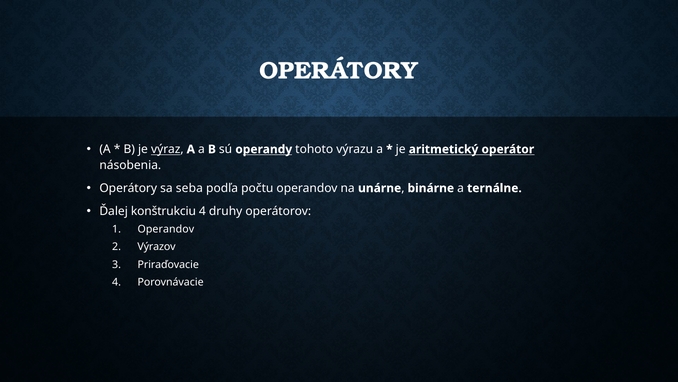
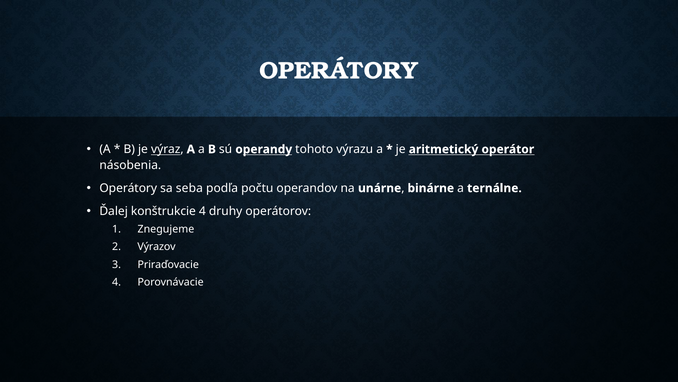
konštrukciu: konštrukciu -> konštrukcie (163, 211)
Operandov: Operandov -> Znegujeme (166, 229)
